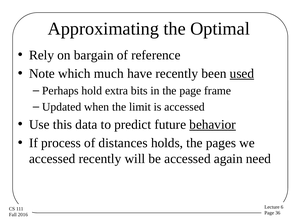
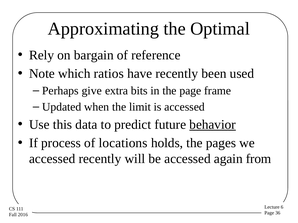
much: much -> ratios (109, 74)
used underline: present -> none (242, 74)
hold: hold -> give (92, 91)
distances: distances -> locations (123, 143)
need: need -> from (259, 159)
